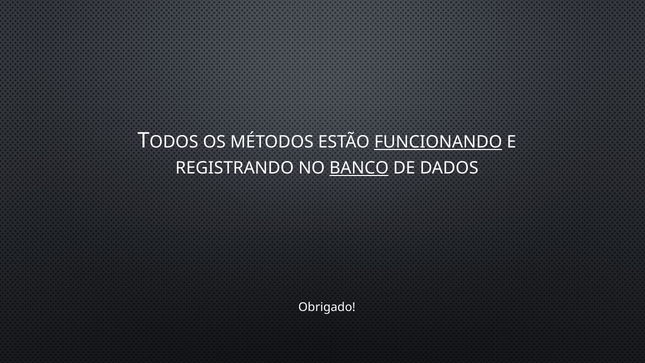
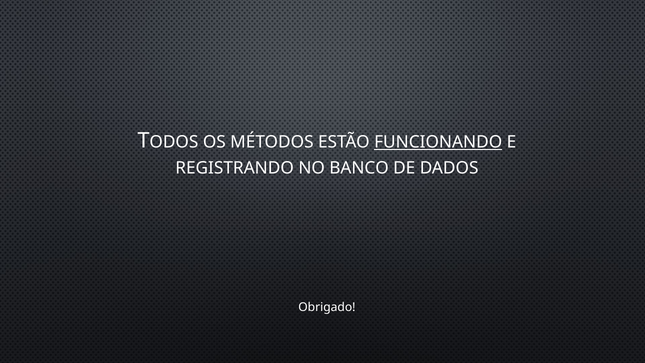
BANCO underline: present -> none (359, 168)
